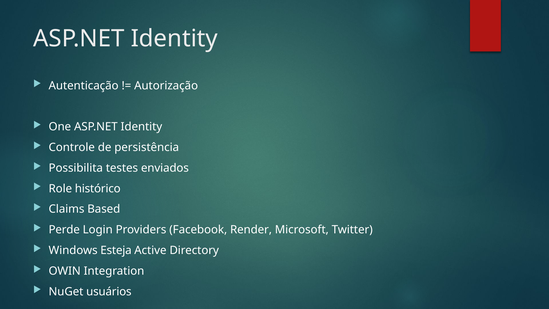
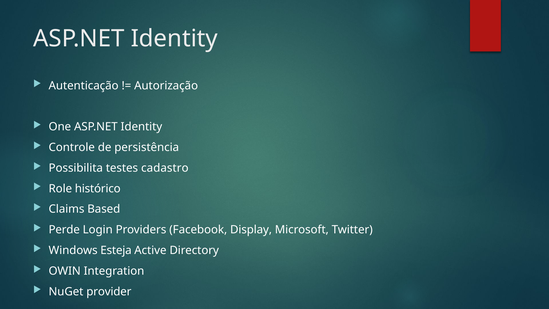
enviados: enviados -> cadastro (165, 168)
Render: Render -> Display (251, 230)
usuários: usuários -> provider (109, 291)
